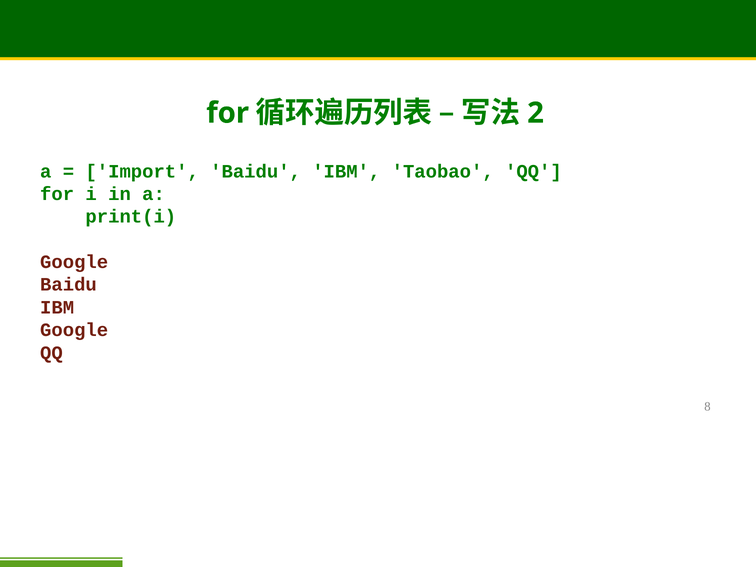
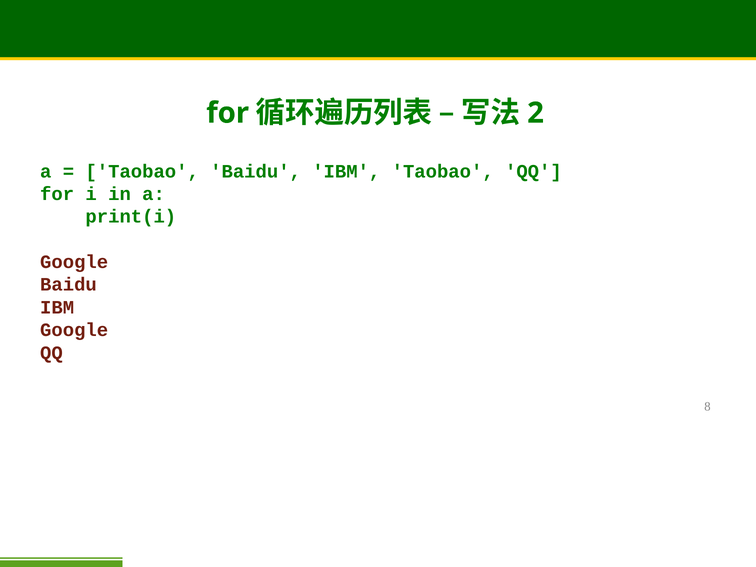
Import: Import -> Taobao (142, 171)
